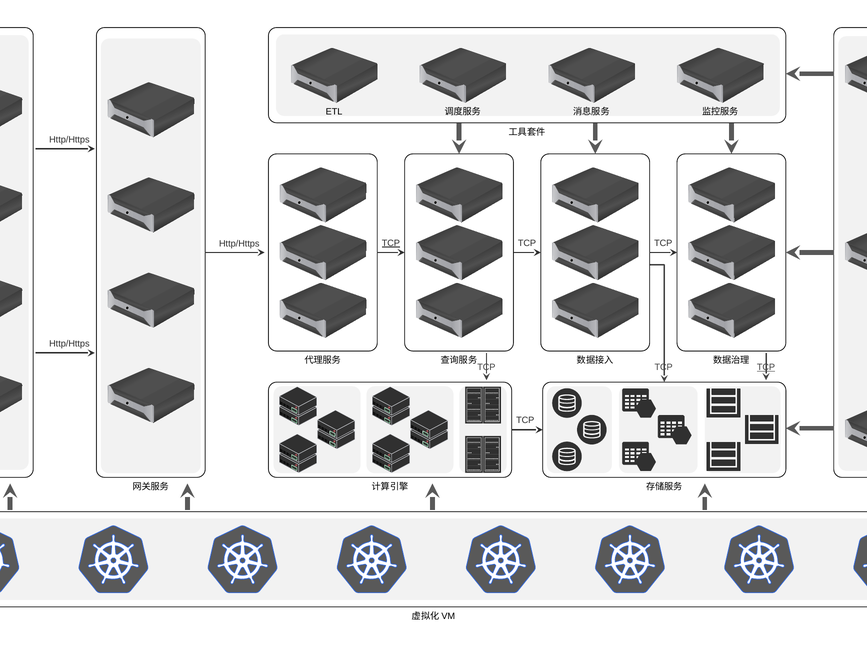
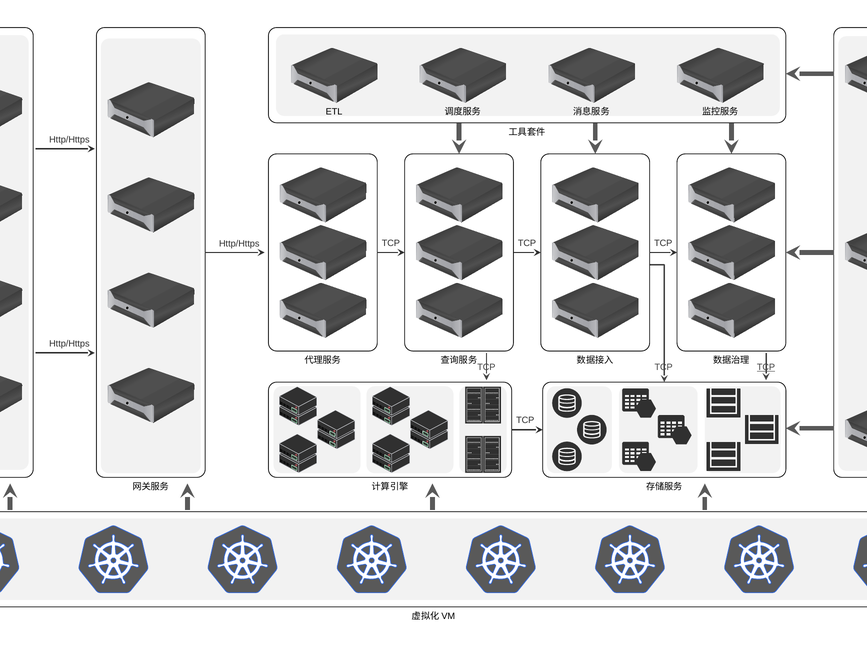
TCP underline: present -> none (391, 243)
